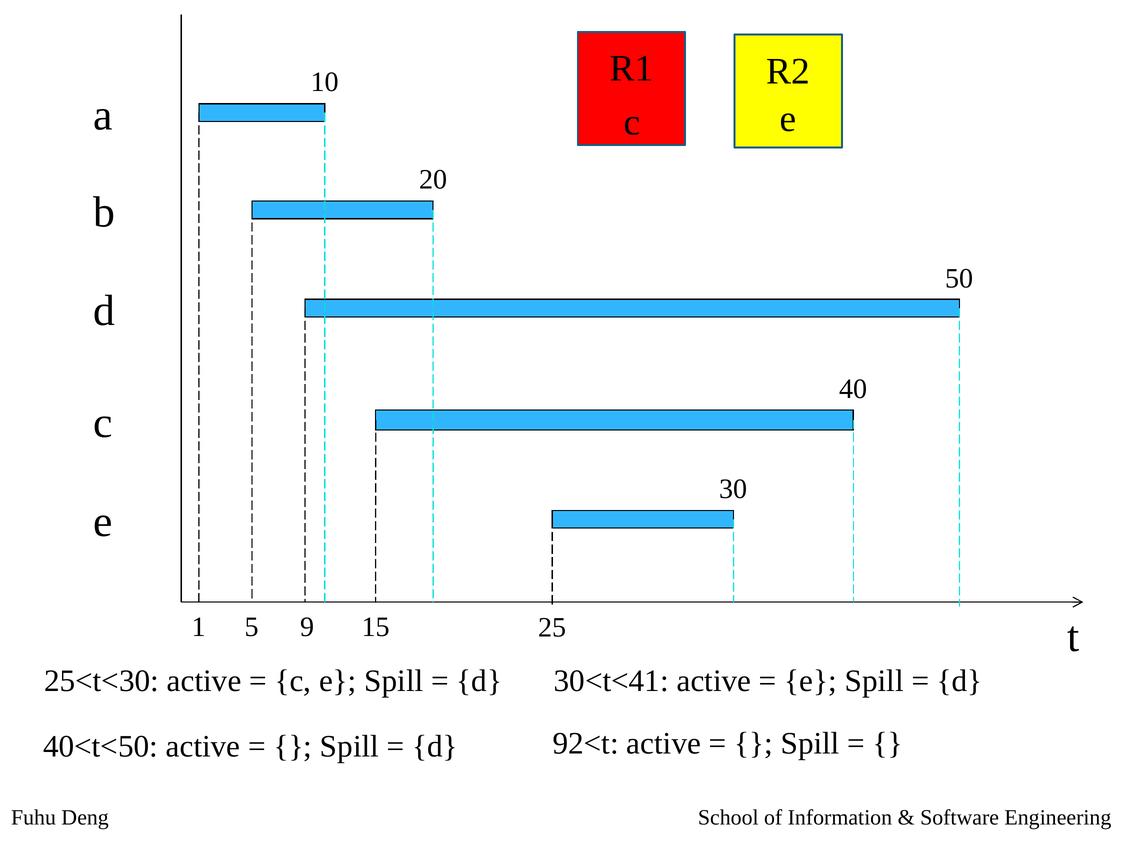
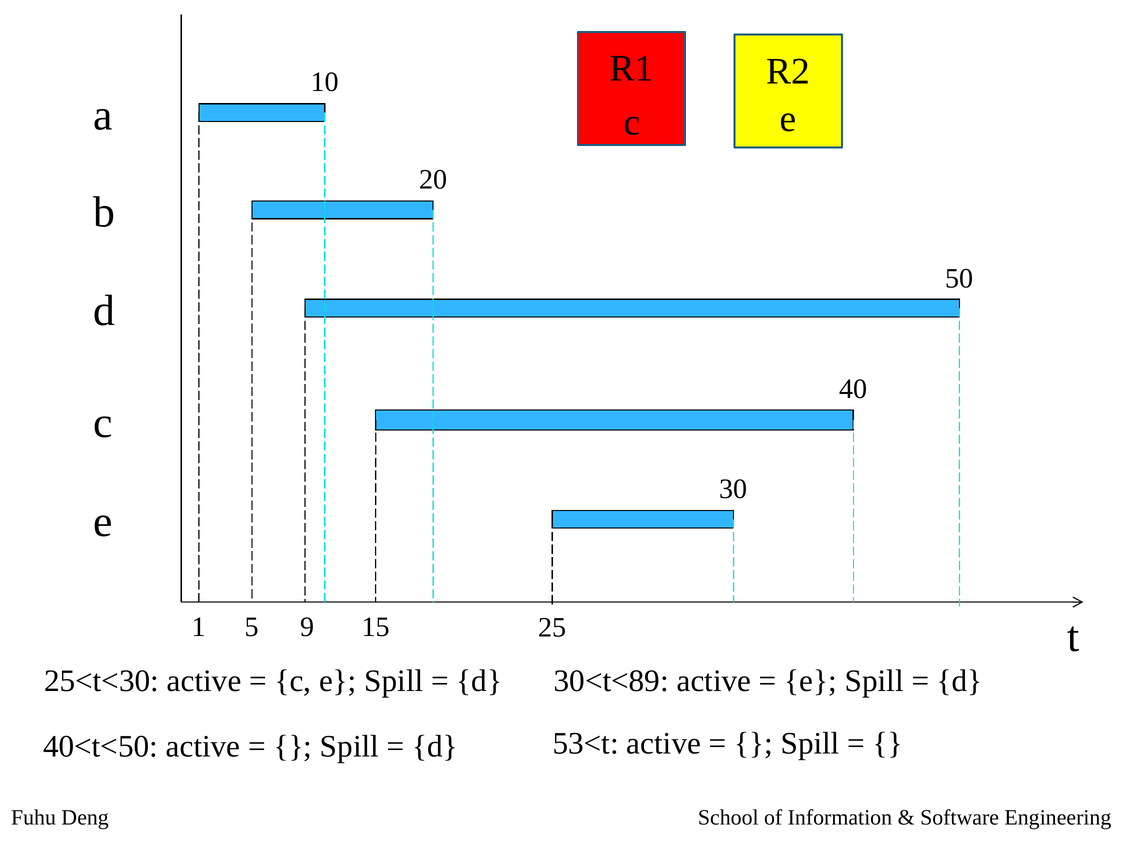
30<t<41: 30<t<41 -> 30<t<89 (611, 681)
92<t: 92<t -> 53<t (586, 744)
